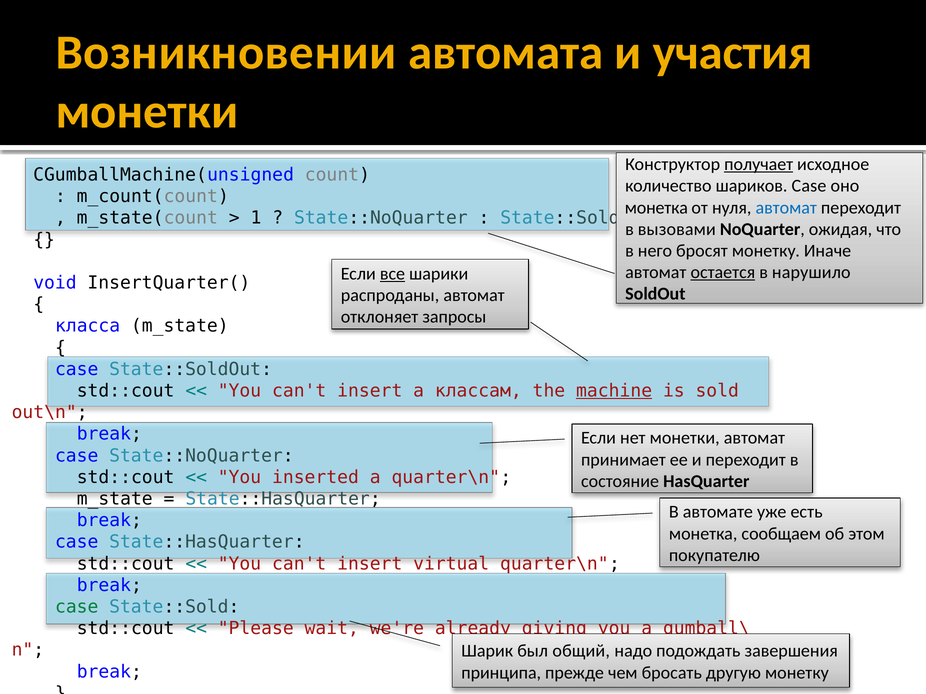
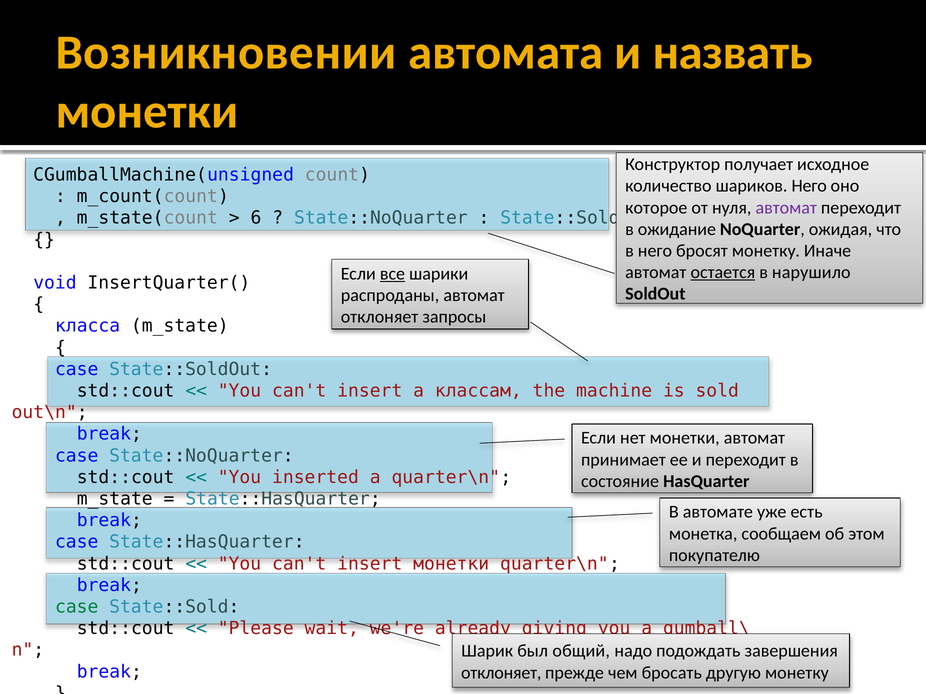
участия: участия -> назвать (733, 53)
получает underline: present -> none (759, 165)
шариков Case: Case -> Него (809, 186)
монетка: монетка -> которое (656, 208)
автомат colour: blue -> purple (786, 208)
1: 1 -> 6 (256, 218)
вызовами: вызовами -> ожидание (677, 229)
machine underline: present -> none (614, 391)
insert virtual: virtual -> монетки (451, 564)
принципа: принципа -> отклоняет (501, 673)
